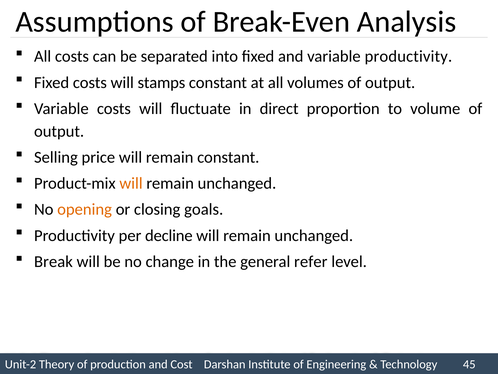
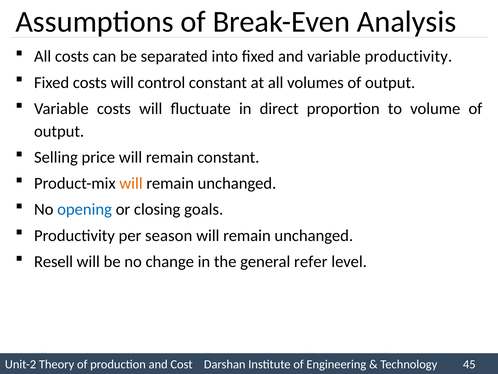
stamps: stamps -> control (161, 82)
opening colour: orange -> blue (85, 209)
decline: decline -> season (169, 235)
Break: Break -> Resell (54, 261)
